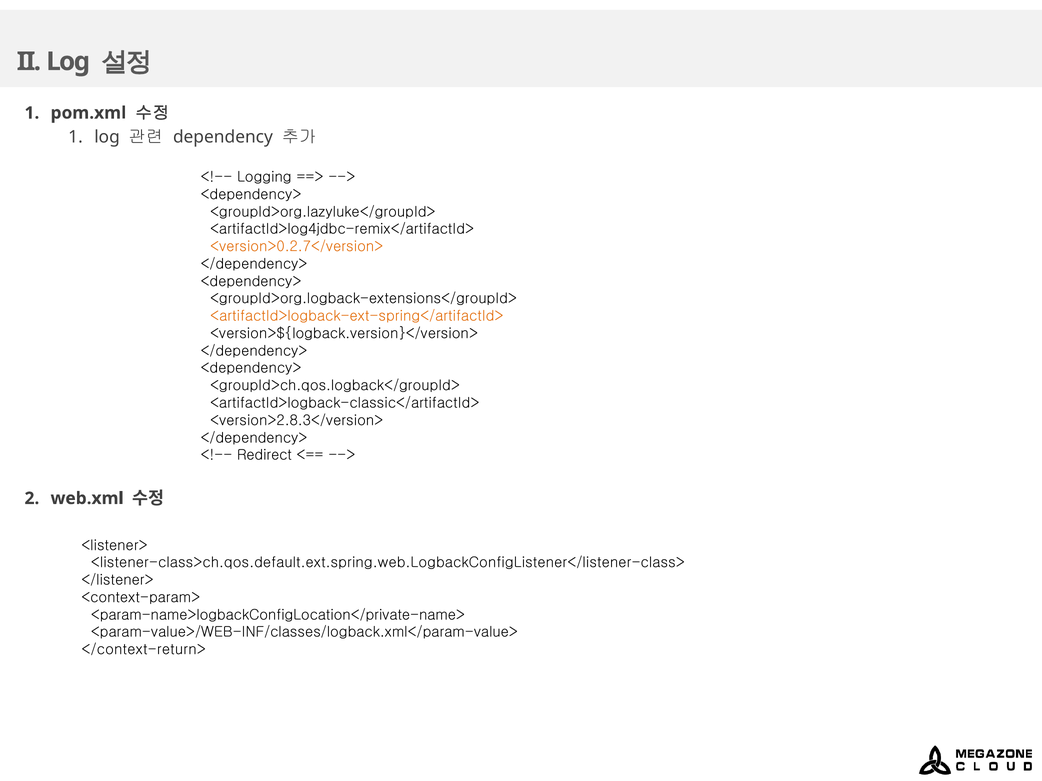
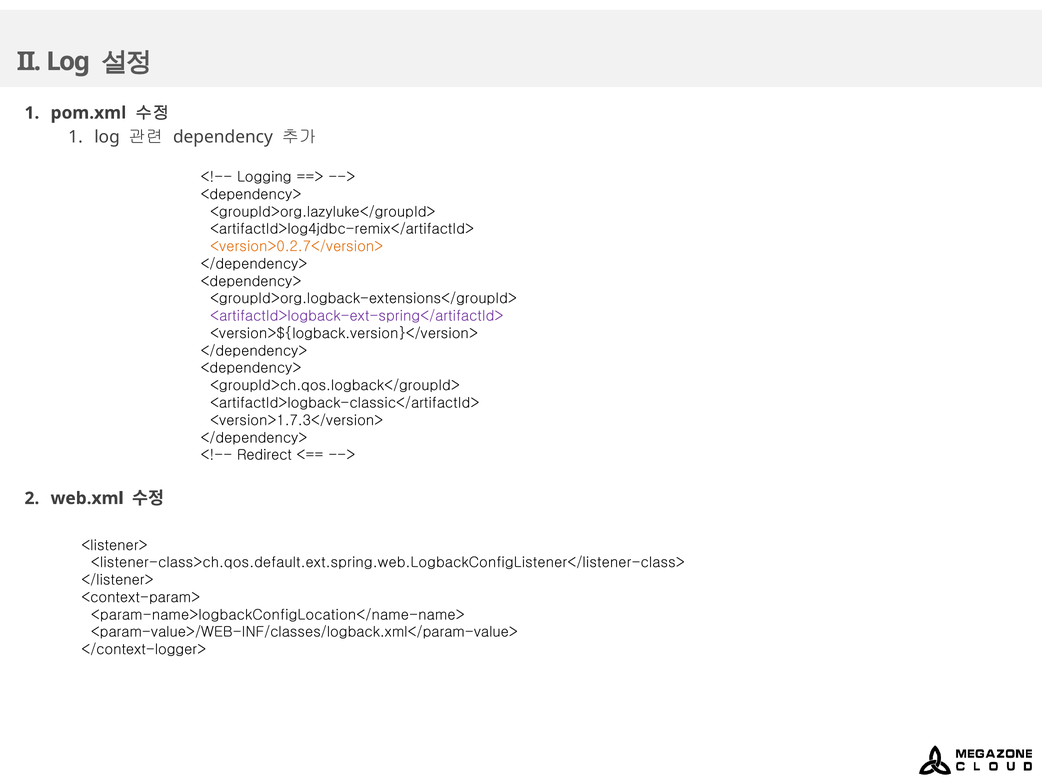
<artifactId>logback-ext-spring</artifactId> colour: orange -> purple (357, 316)
<version>2.8.3</version>: <version>2.8.3</version> -> <version>1.7.3</version> (297, 421)
<param-name>logbackConfigLocation</private-name>: <param-name>logbackConfigLocation</private-name> -> <param-name>logbackConfigLocation</name-name> (278, 615)
</context-return>: </context-return> -> </context-logger> (144, 650)
